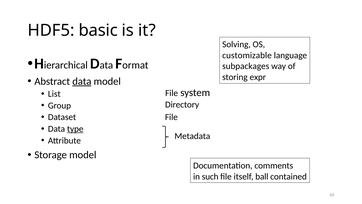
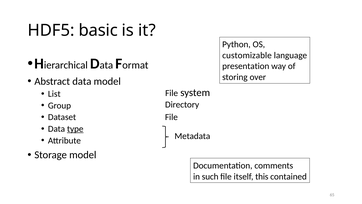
Solving: Solving -> Python (236, 44)
subpackages: subpackages -> presentation (246, 66)
expr: expr -> over (258, 77)
data underline: present -> none (82, 81)
ball: ball -> this (262, 176)
